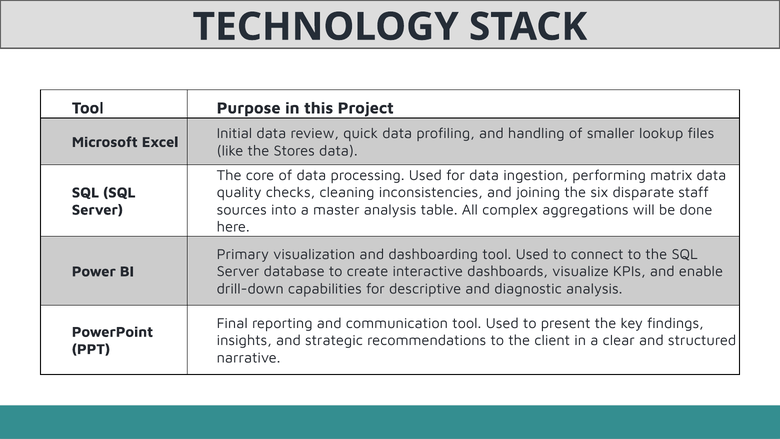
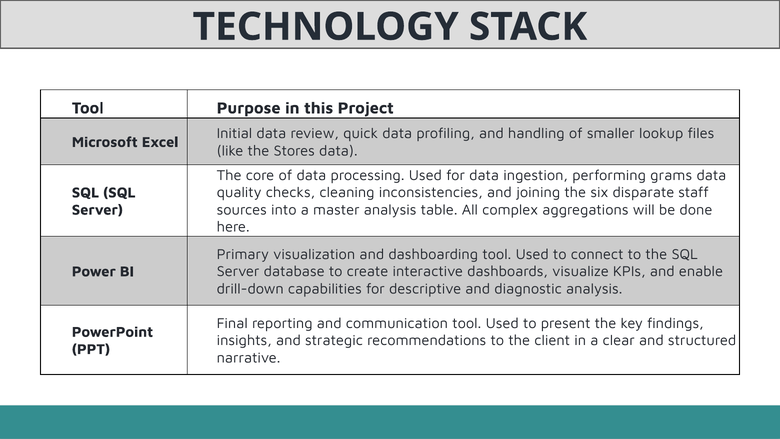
matrix: matrix -> grams (671, 175)
